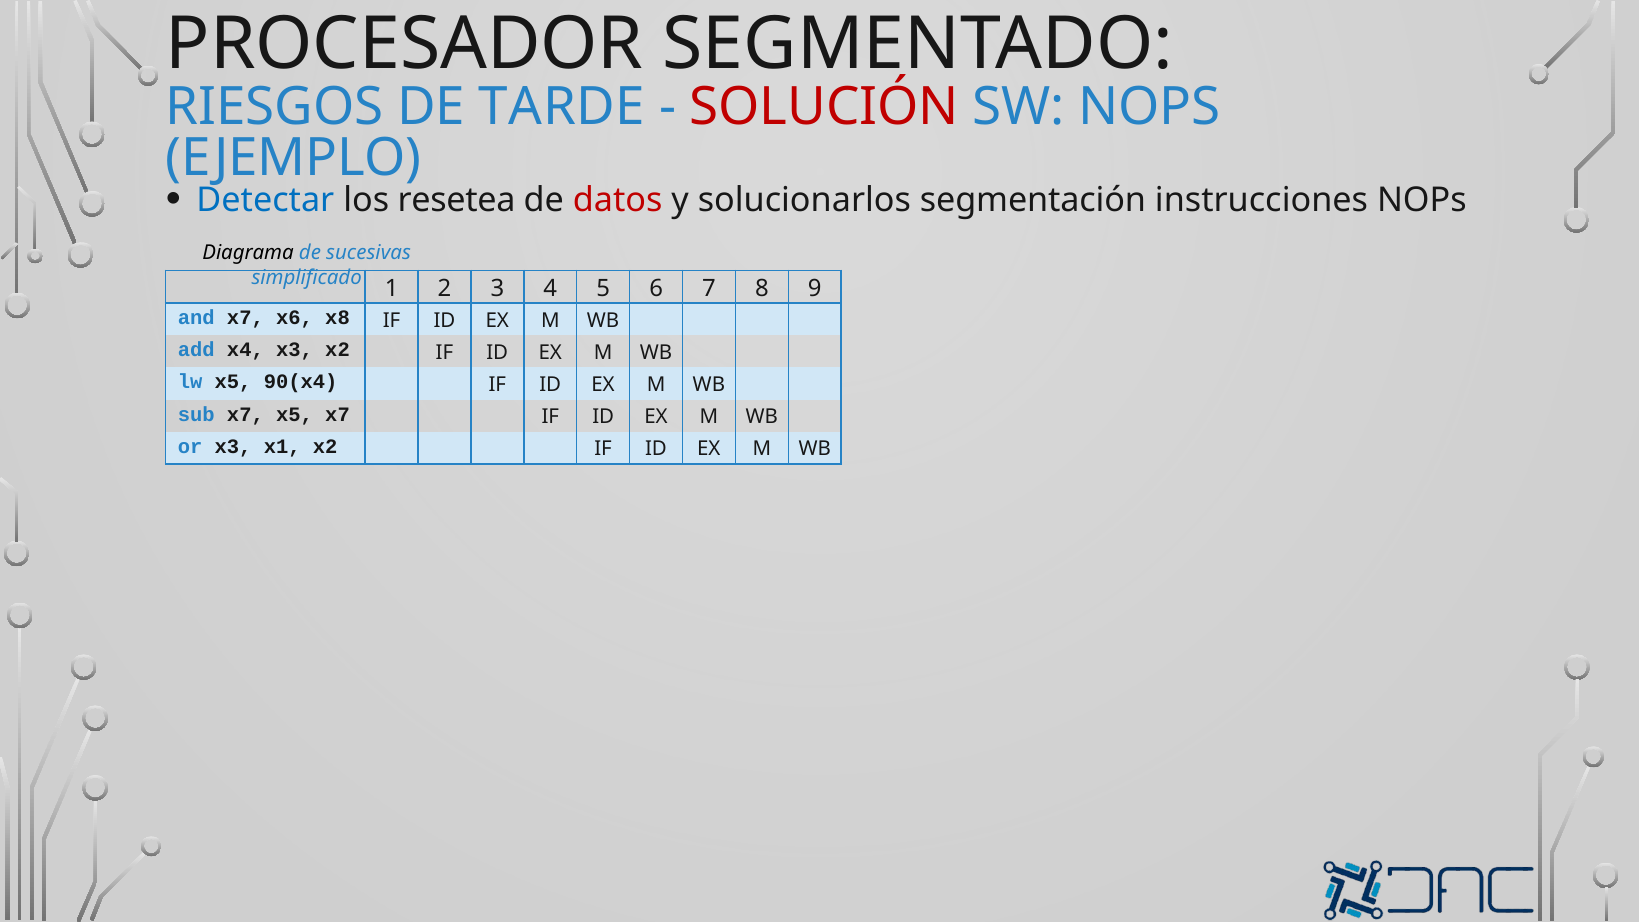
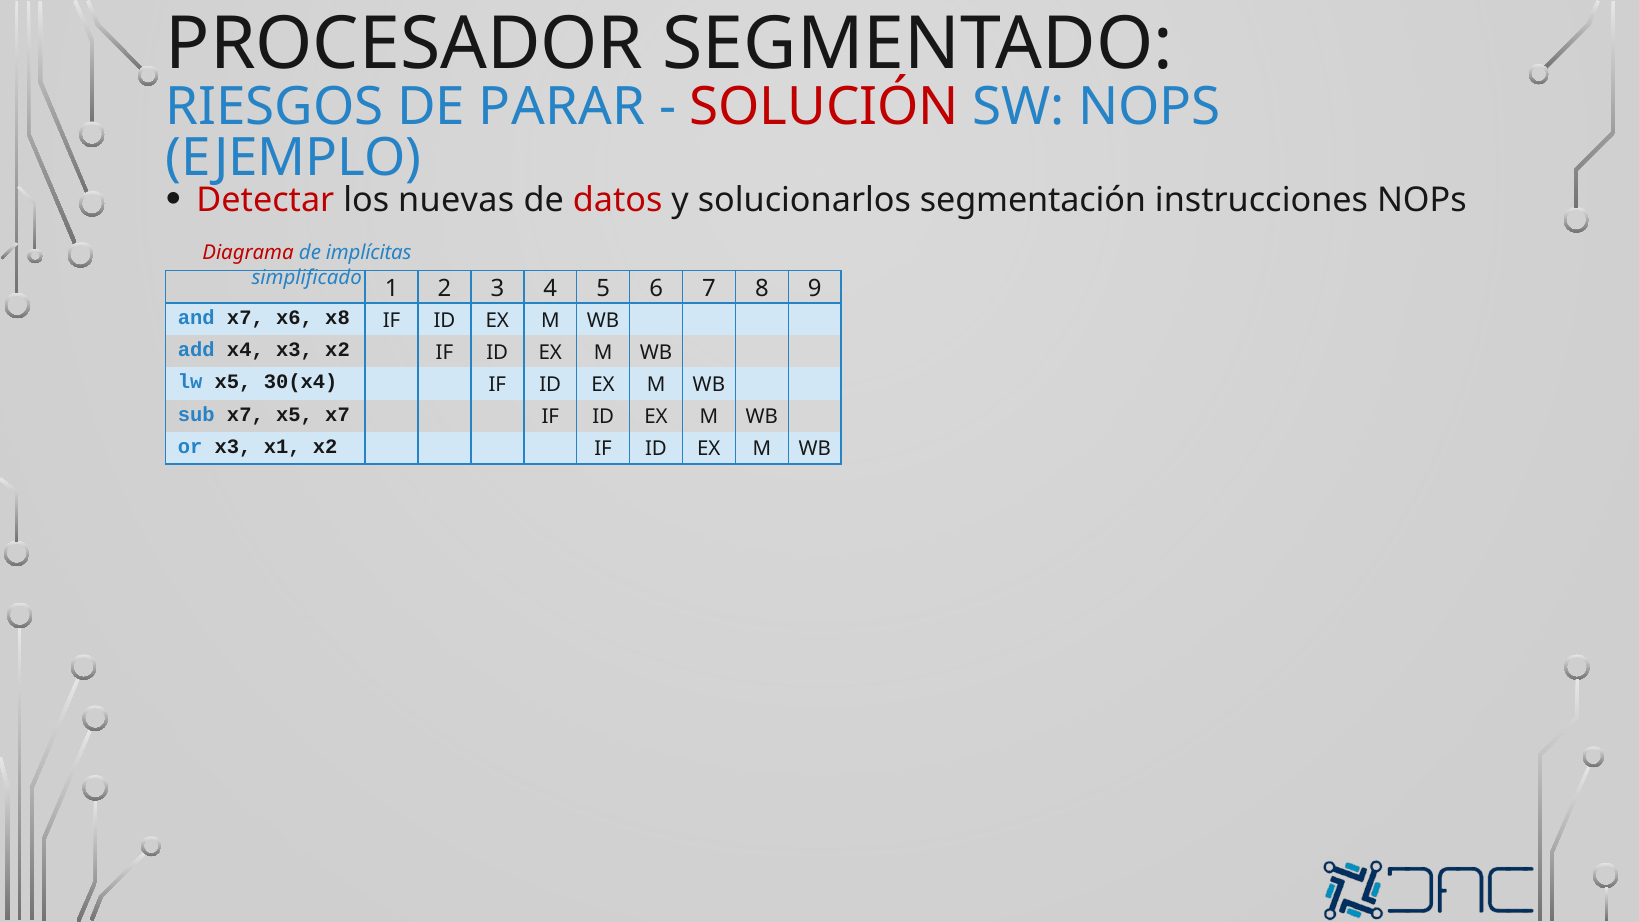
TARDE: TARDE -> PARAR (562, 107)
Detectar colour: blue -> red (265, 200)
resetea: resetea -> nuevas (456, 200)
Diagrama colour: black -> red (248, 253)
sucesivas: sucesivas -> implícitas (369, 253)
90(x4: 90(x4 -> 30(x4 (301, 382)
